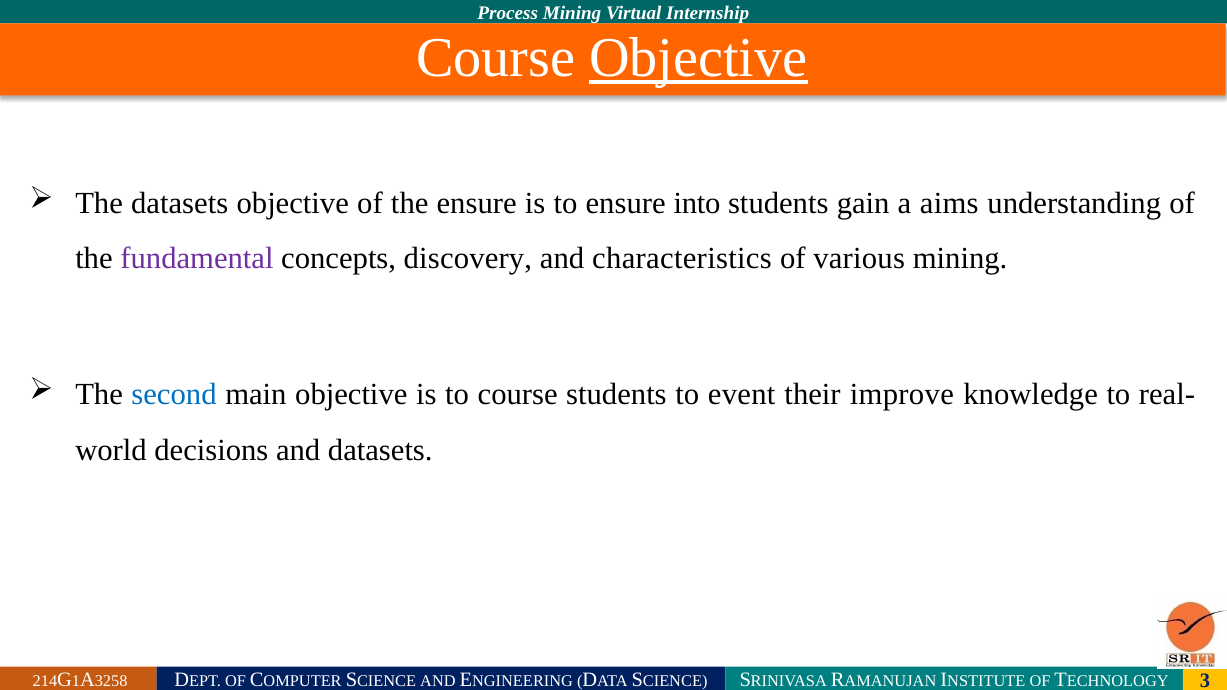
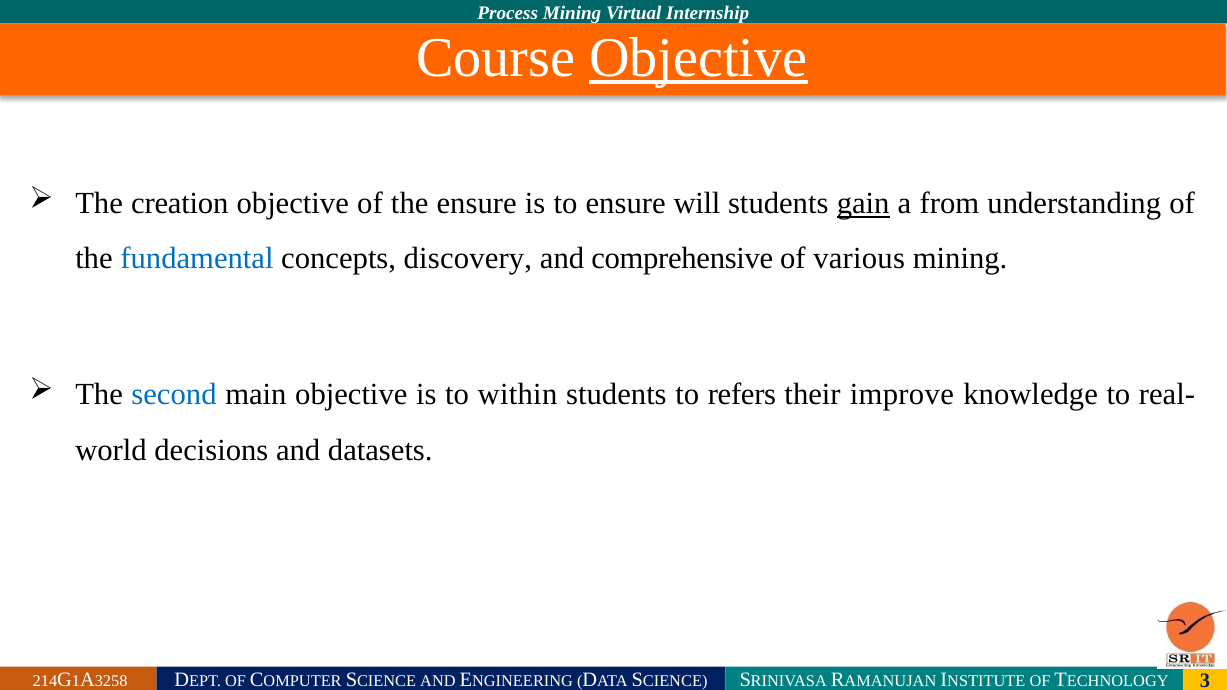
The datasets: datasets -> creation (180, 204)
into: into -> will (697, 204)
gain underline: none -> present (863, 204)
aims: aims -> from (949, 204)
fundamental colour: purple -> blue (197, 259)
characteristics: characteristics -> comprehensive (682, 259)
to course: course -> within (518, 395)
event: event -> refers (742, 395)
